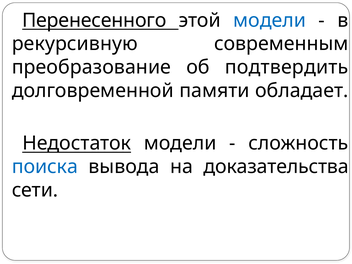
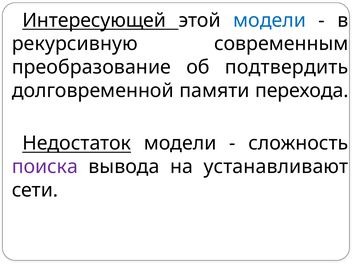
Перенесенного: Перенесенного -> Интересующей (94, 20)
обладает: обладает -> перехода (302, 91)
поиска colour: blue -> purple (45, 167)
доказательства: доказательства -> устанавливают (276, 167)
